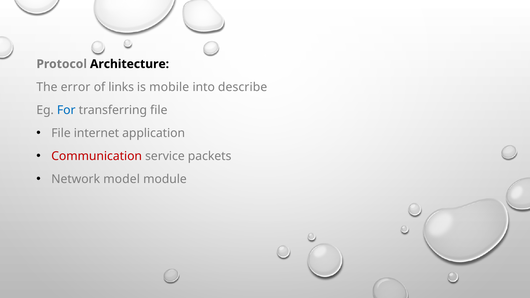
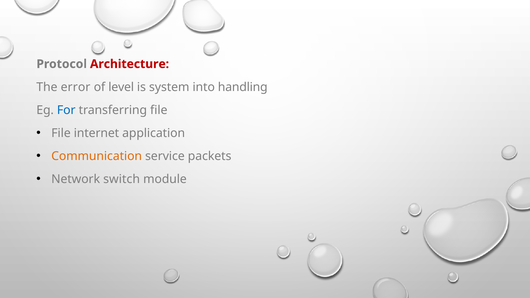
Architecture colour: black -> red (130, 64)
links: links -> level (121, 87)
mobile: mobile -> system (169, 87)
describe: describe -> handling (243, 87)
Communication colour: red -> orange (97, 156)
model: model -> switch (122, 179)
